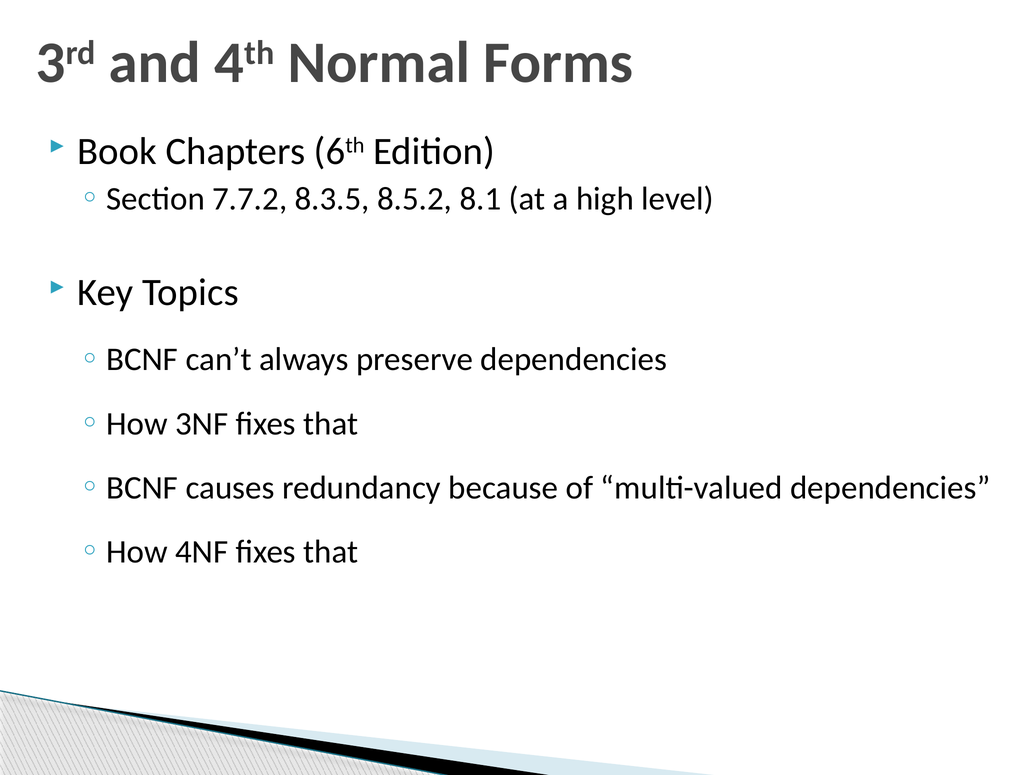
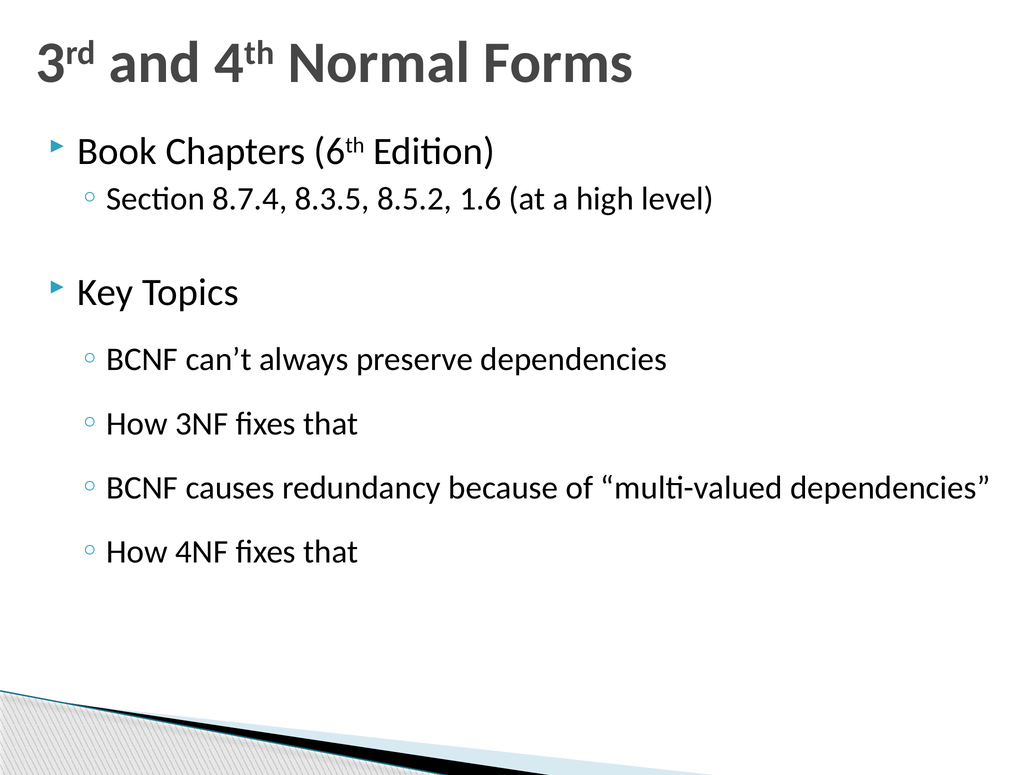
7.7.2: 7.7.2 -> 8.7.4 (250, 199)
8.1: 8.1 -> 1.6 (480, 199)
